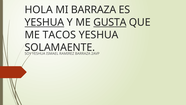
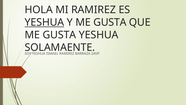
MI BARRAZA: BARRAZA -> RAMIREZ (94, 10)
GUSTA underline: present -> none (110, 22)
TACOS: TACOS -> GUSTA (59, 35)
